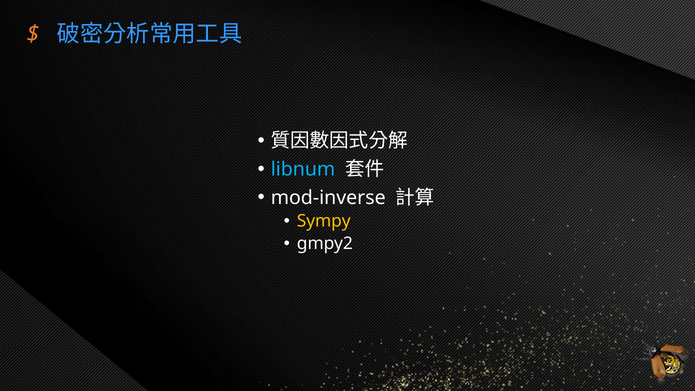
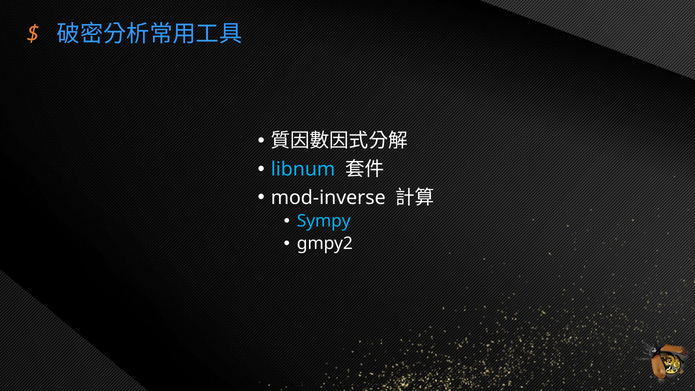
Sympy colour: yellow -> light blue (324, 221)
